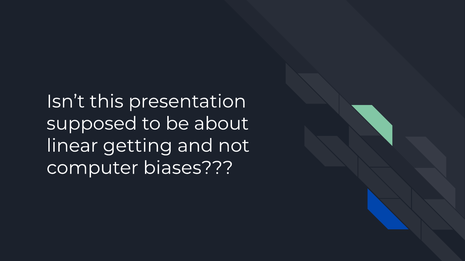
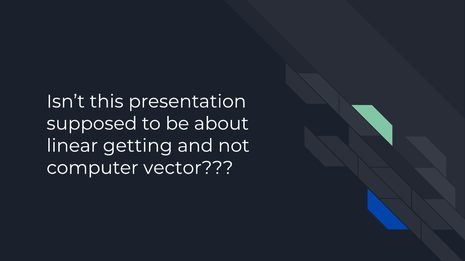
biases: biases -> vector (188, 168)
